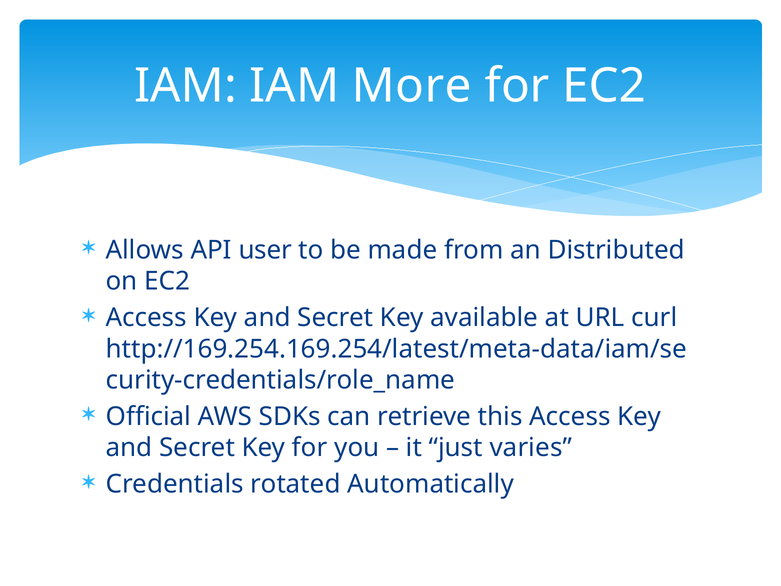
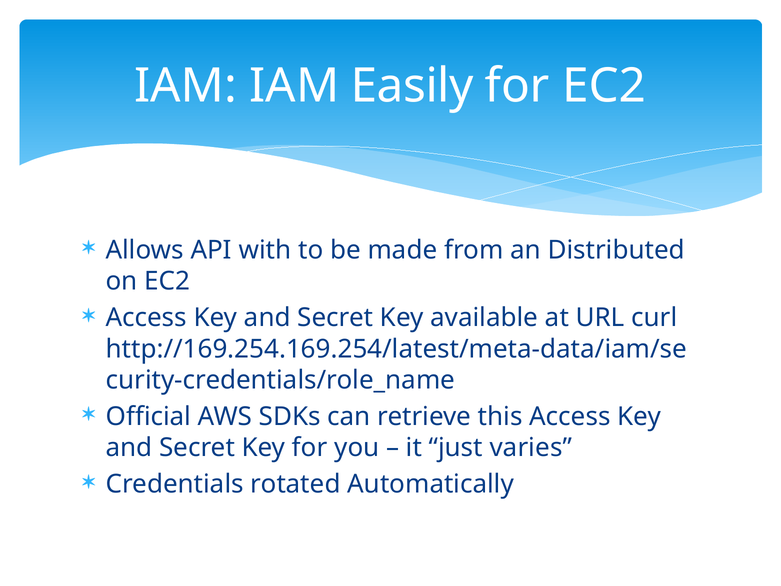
More: More -> Easily (412, 86)
user: user -> with (265, 250)
